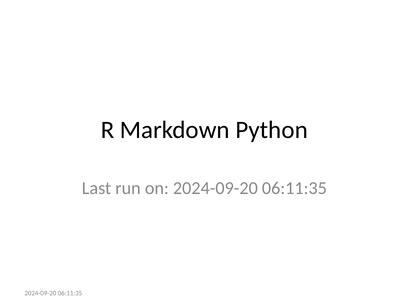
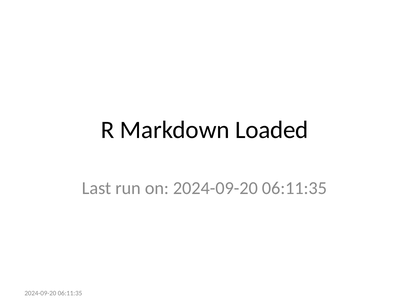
Python: Python -> Loaded (272, 130)
